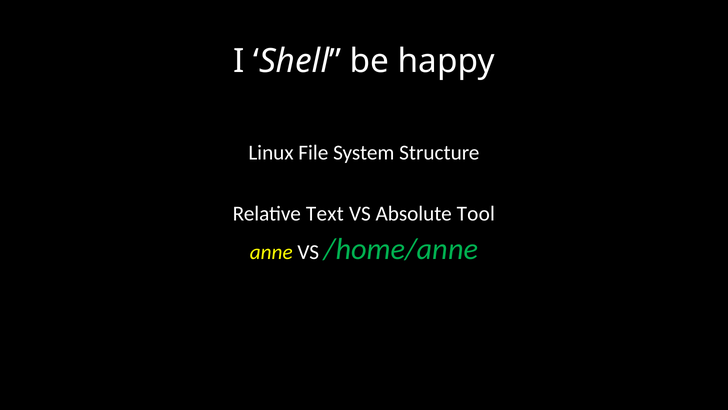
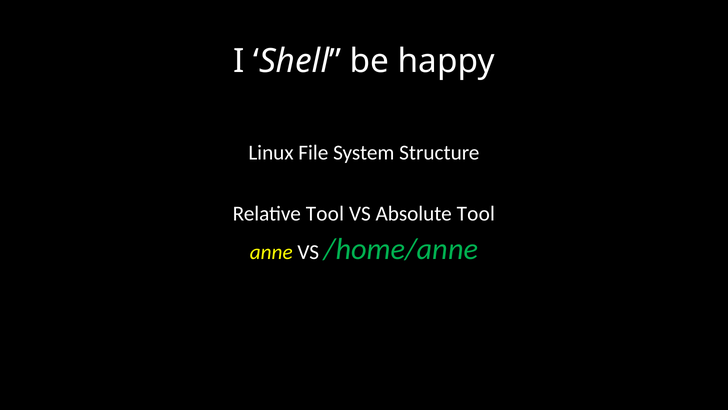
Relative Text: Text -> Tool (325, 213)
